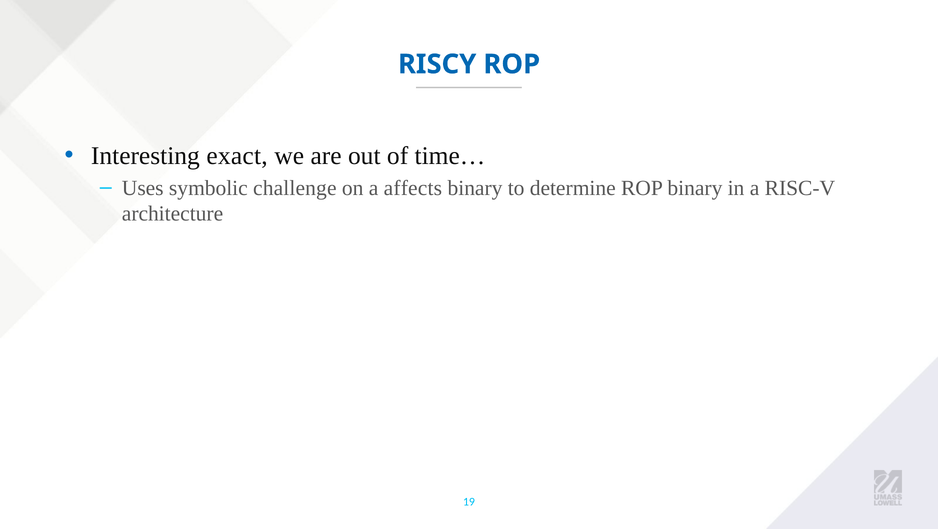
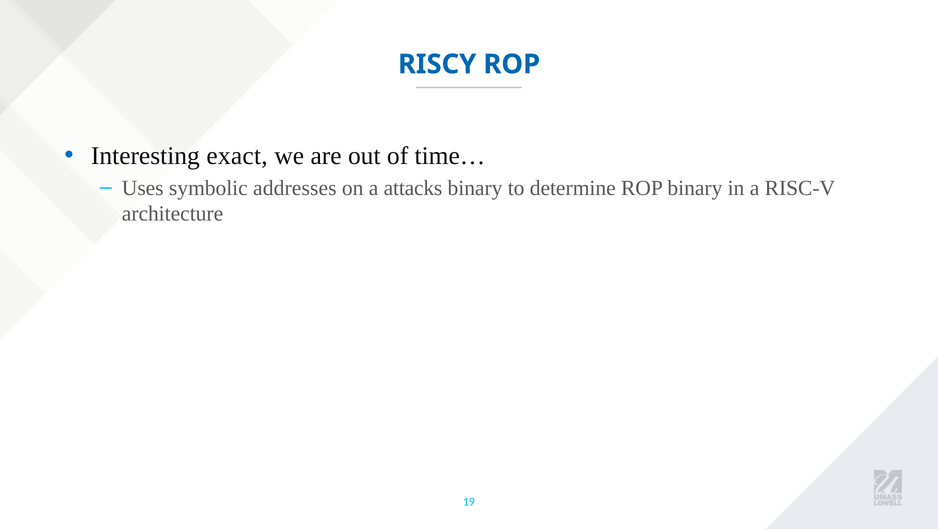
challenge: challenge -> addresses (295, 188)
affects: affects -> attacks (413, 188)
